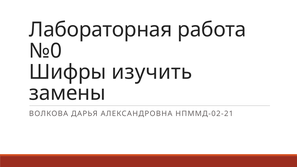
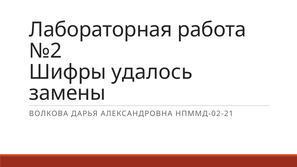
№0: №0 -> №2 (45, 51)
изучить: изучить -> удалось (152, 72)
